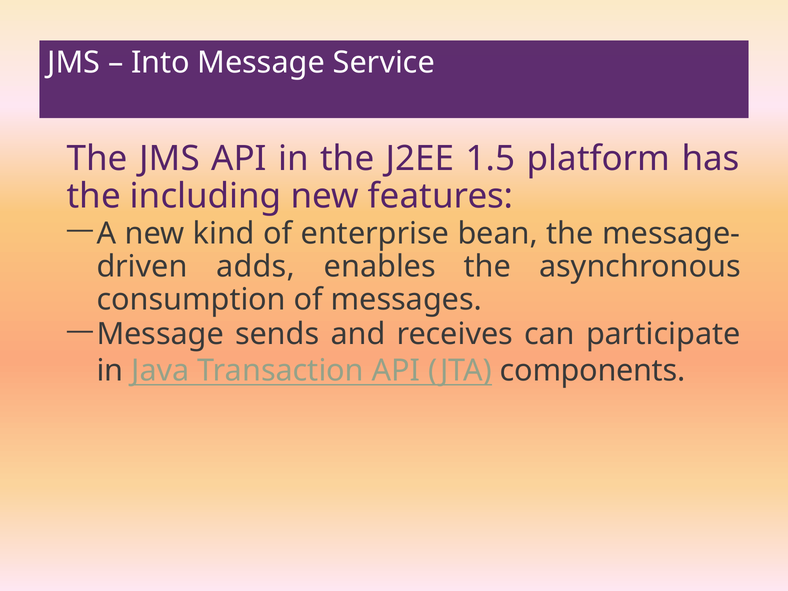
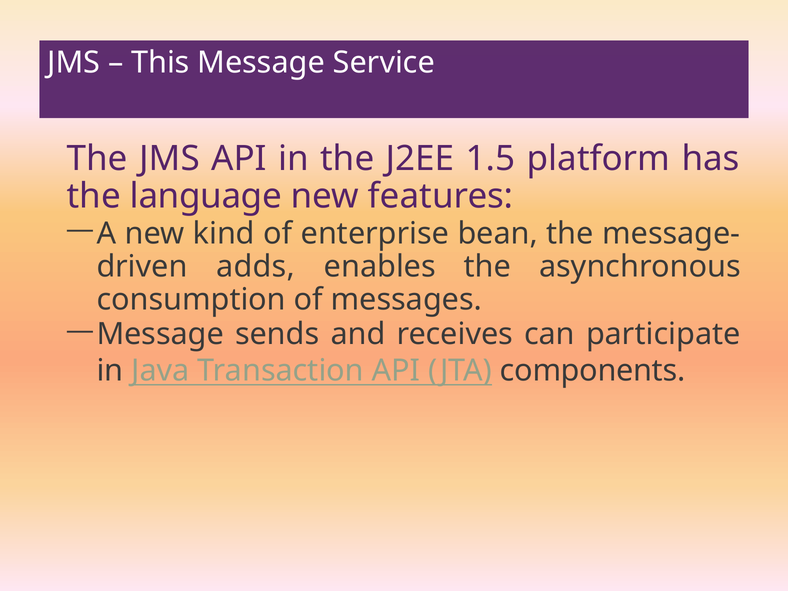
Into: Into -> This (160, 63)
including: including -> language (206, 196)
